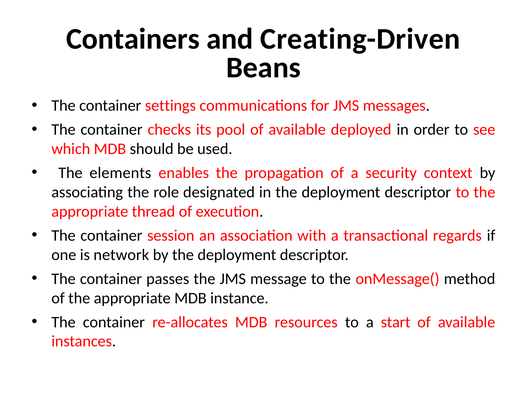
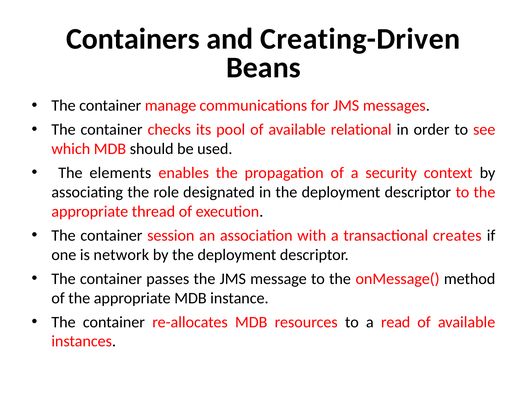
settings: settings -> manage (171, 106)
deployed: deployed -> relational (361, 130)
regards: regards -> creates (457, 236)
start: start -> read (396, 322)
